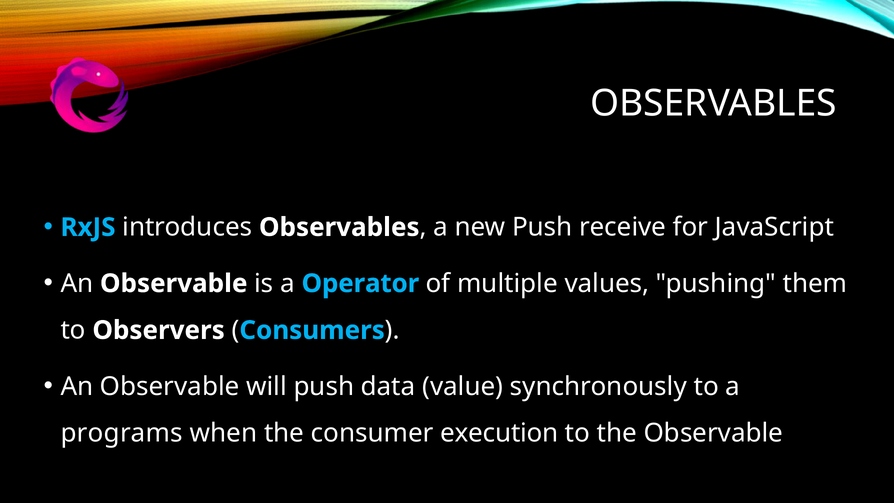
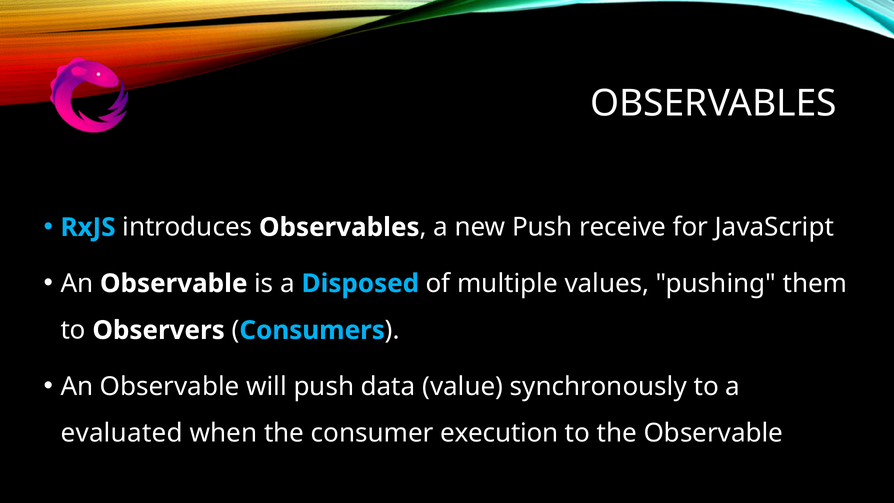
Operator: Operator -> Disposed (360, 283)
programs: programs -> evaluated (122, 433)
